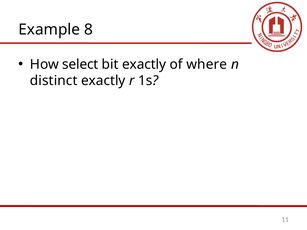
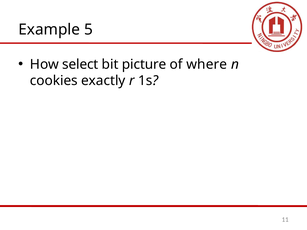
8: 8 -> 5 (88, 29)
bit exactly: exactly -> picture (144, 64)
distinct: distinct -> cookies (54, 81)
